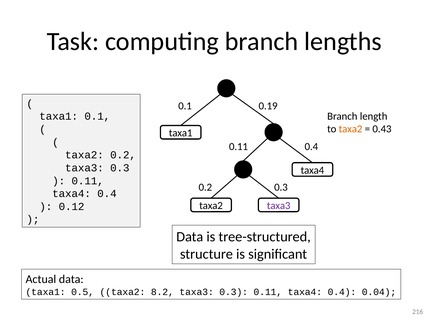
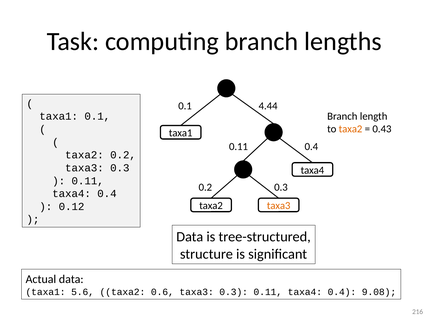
0.19: 0.19 -> 4.44 (268, 106)
taxa3 colour: purple -> orange (279, 206)
0.5: 0.5 -> 5.6 (83, 292)
8.2: 8.2 -> 0.6 (162, 292)
0.04: 0.04 -> 9.08 (379, 292)
